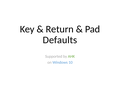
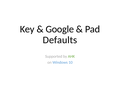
Return: Return -> Google (60, 29)
